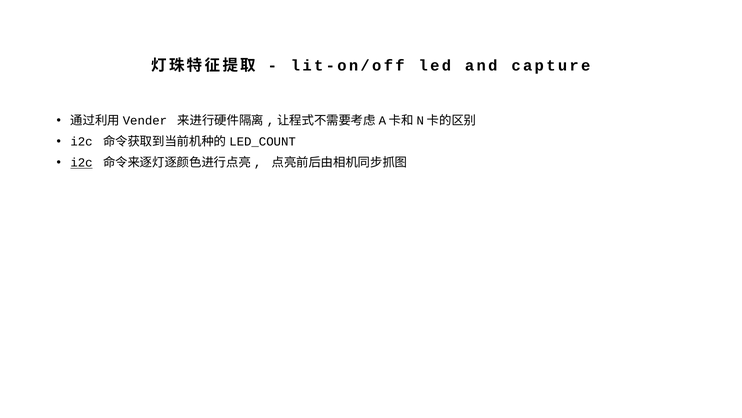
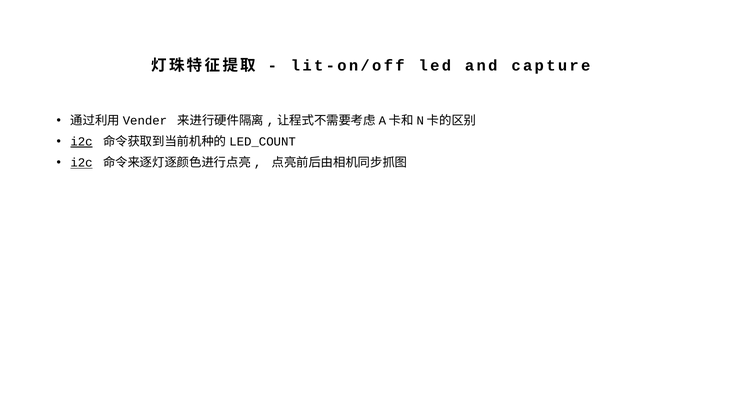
i2c underline: none -> present (82, 142)
